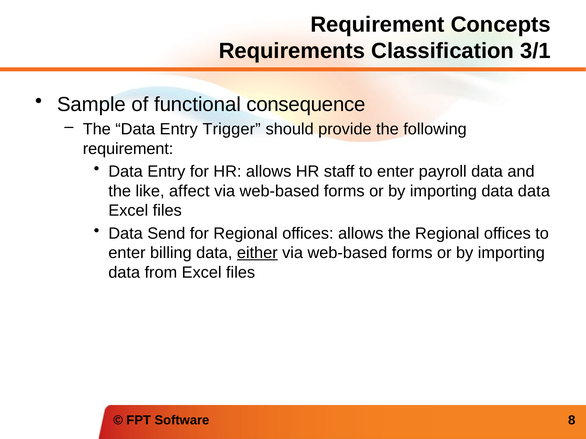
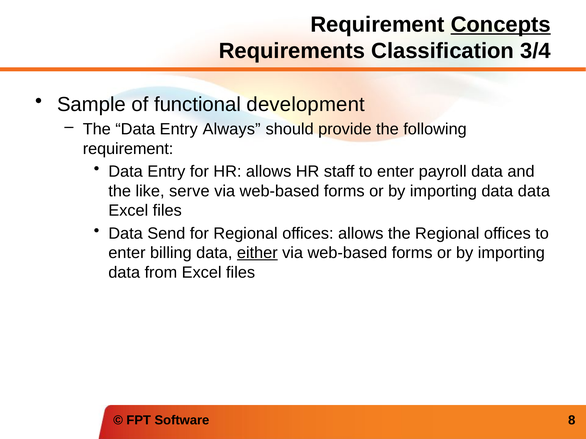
Concepts underline: none -> present (501, 25)
3/1: 3/1 -> 3/4 (535, 51)
consequence: consequence -> development (306, 104)
Trigger: Trigger -> Always (232, 129)
affect: affect -> serve (189, 191)
